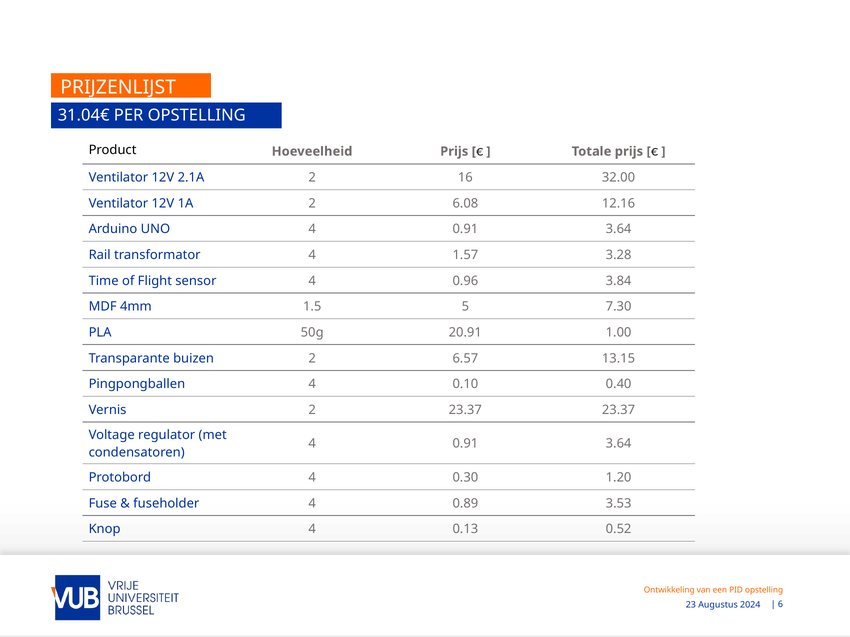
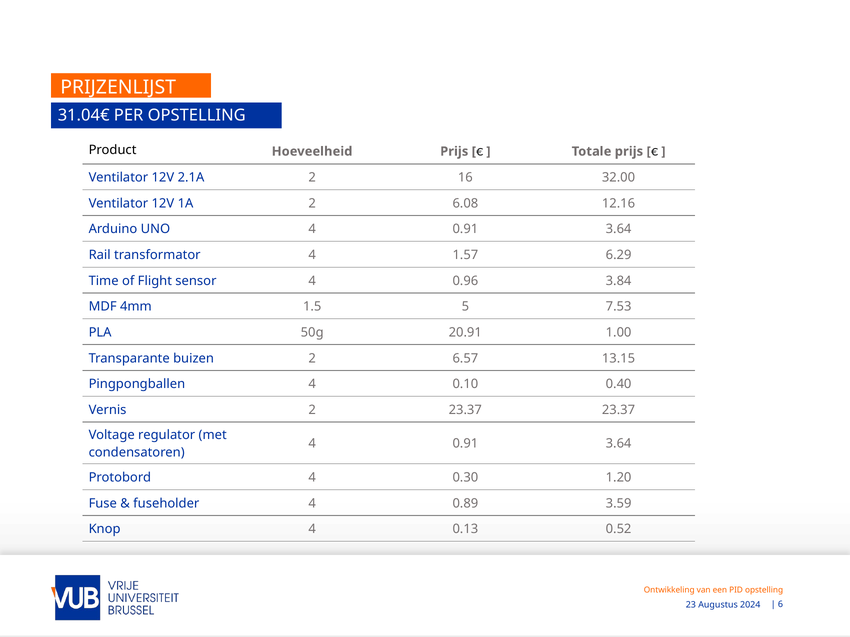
3.28: 3.28 -> 6.29 (619, 255)
7.30: 7.30 -> 7.53 (619, 307)
3.53: 3.53 -> 3.59 (619, 504)
